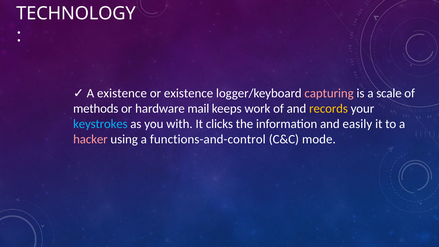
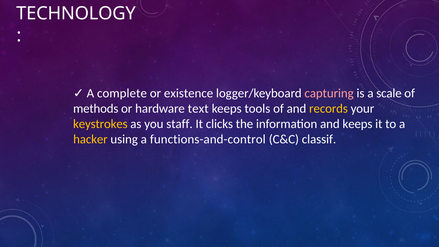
existence: existence -> complete (122, 93)
mail: mail -> text (198, 108)
work: work -> tools (257, 108)
keystrokes colour: light blue -> yellow (100, 124)
with: with -> staff (179, 124)
and easily: easily -> keeps (357, 124)
hacker colour: pink -> yellow (90, 139)
mode: mode -> classif (319, 139)
